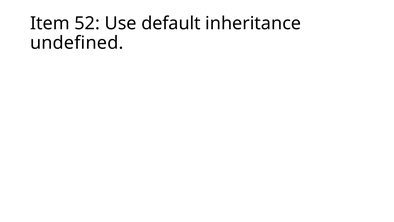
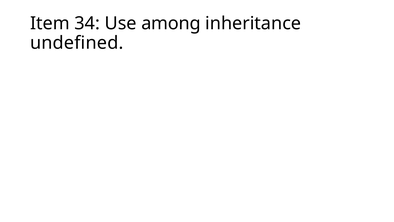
52: 52 -> 34 (87, 23)
default: default -> among (171, 23)
